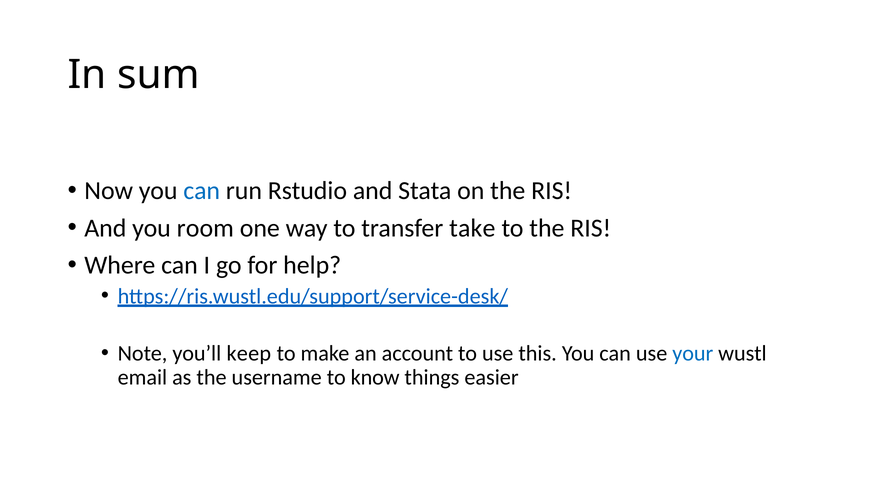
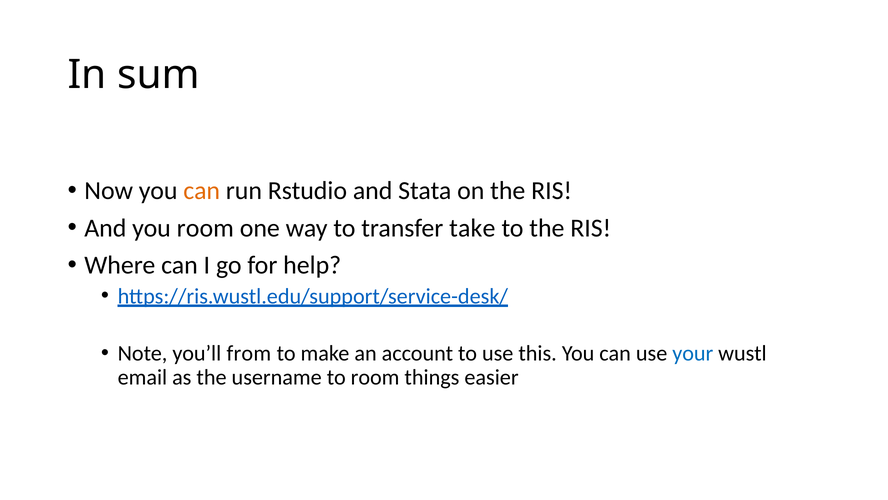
can colour: blue -> orange (202, 190)
keep: keep -> from (249, 353)
to know: know -> room (375, 377)
